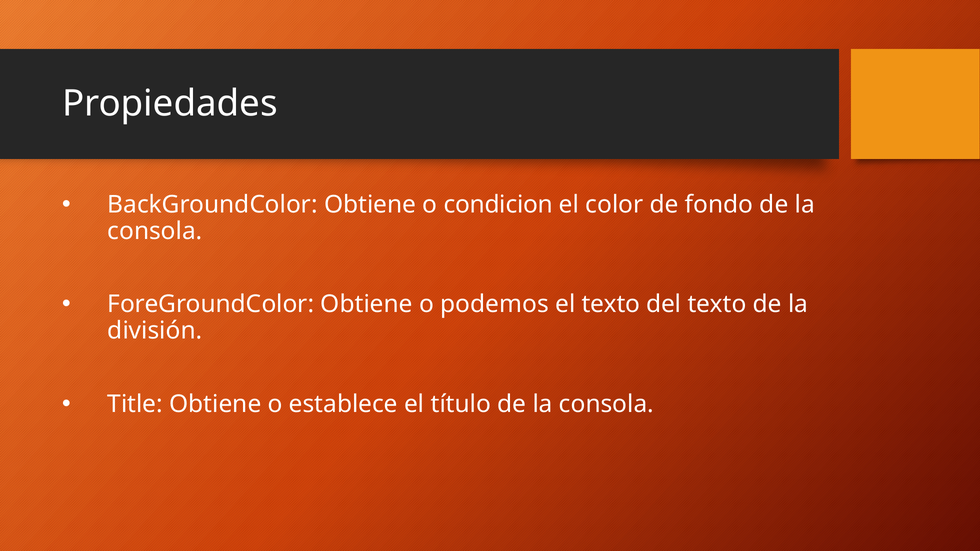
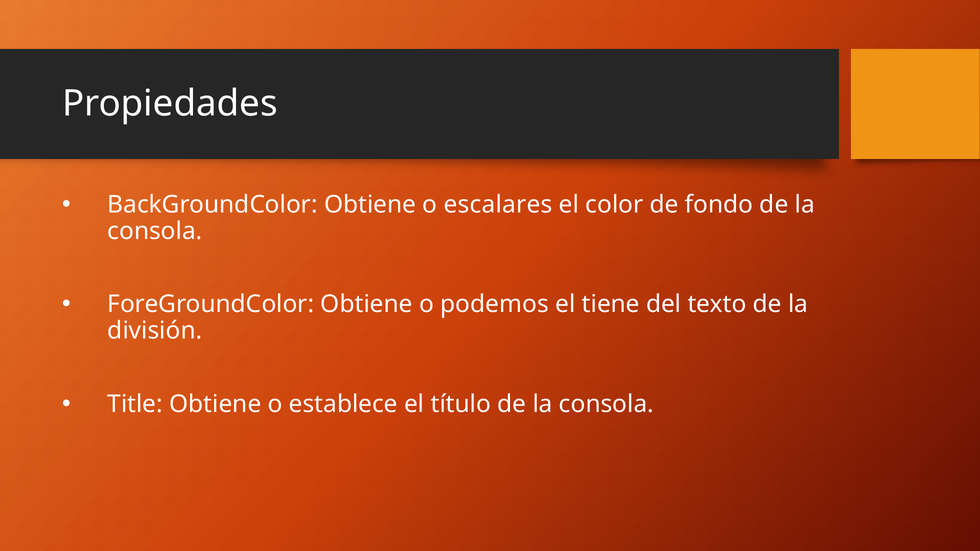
condicion: condicion -> escalares (498, 205)
el texto: texto -> tiene (611, 304)
